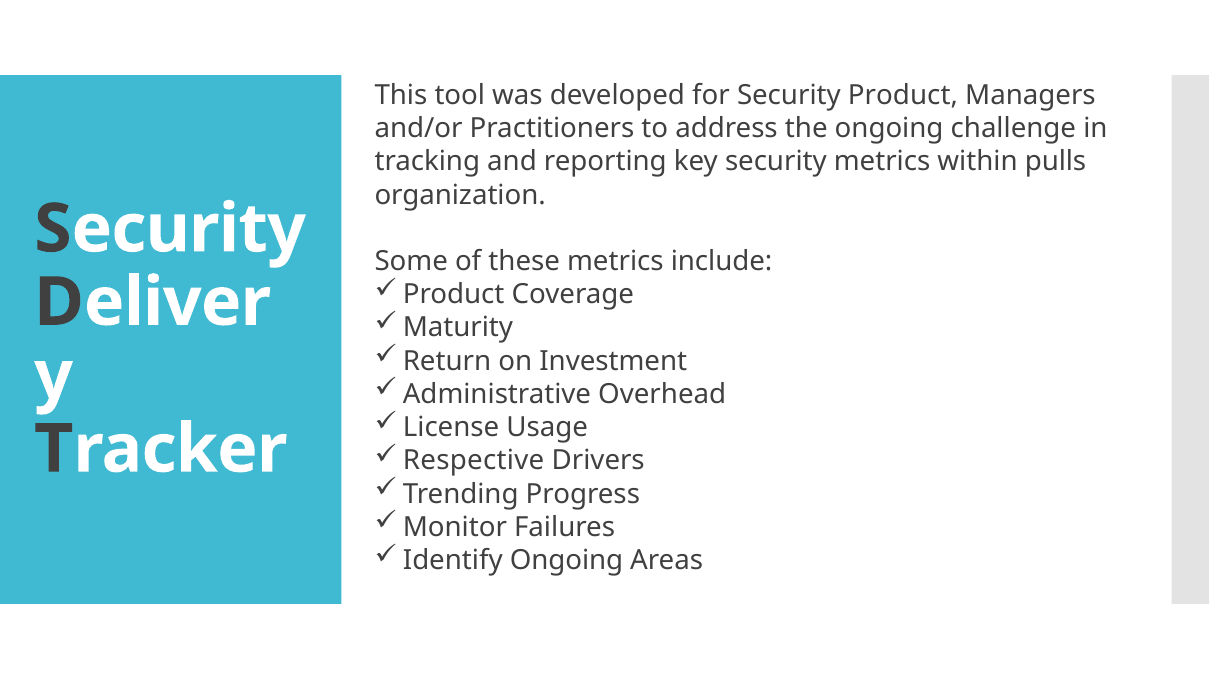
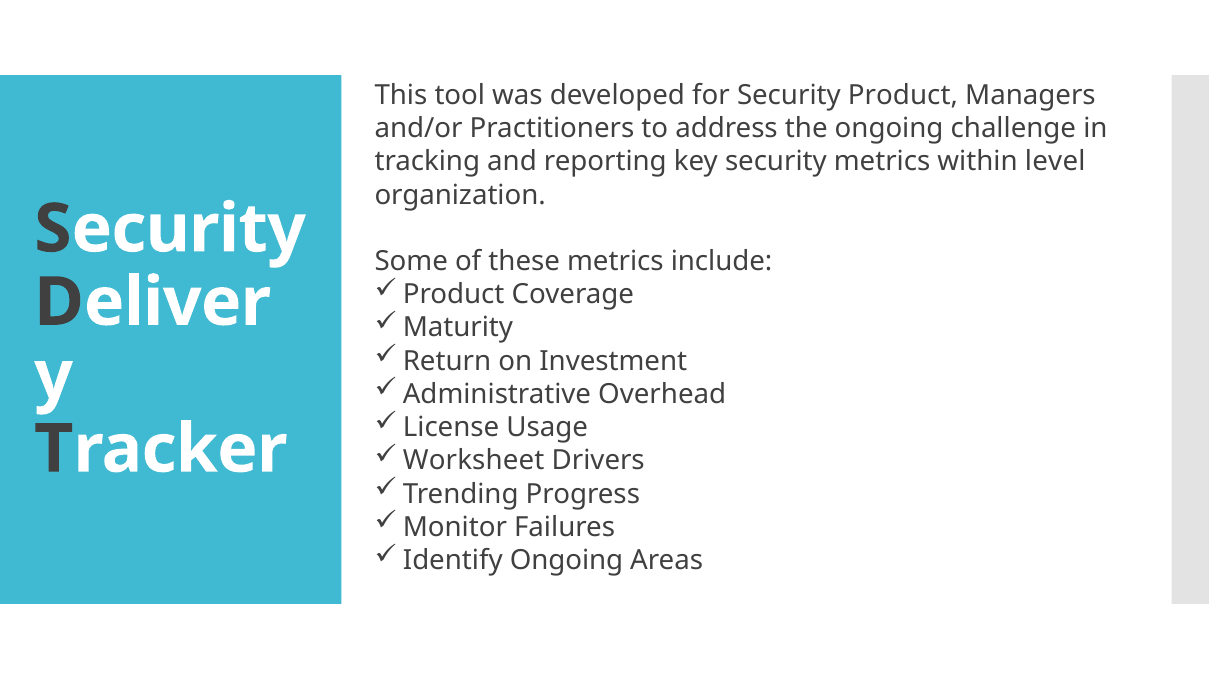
pulls: pulls -> level (1055, 162)
Respective: Respective -> Worksheet (474, 461)
